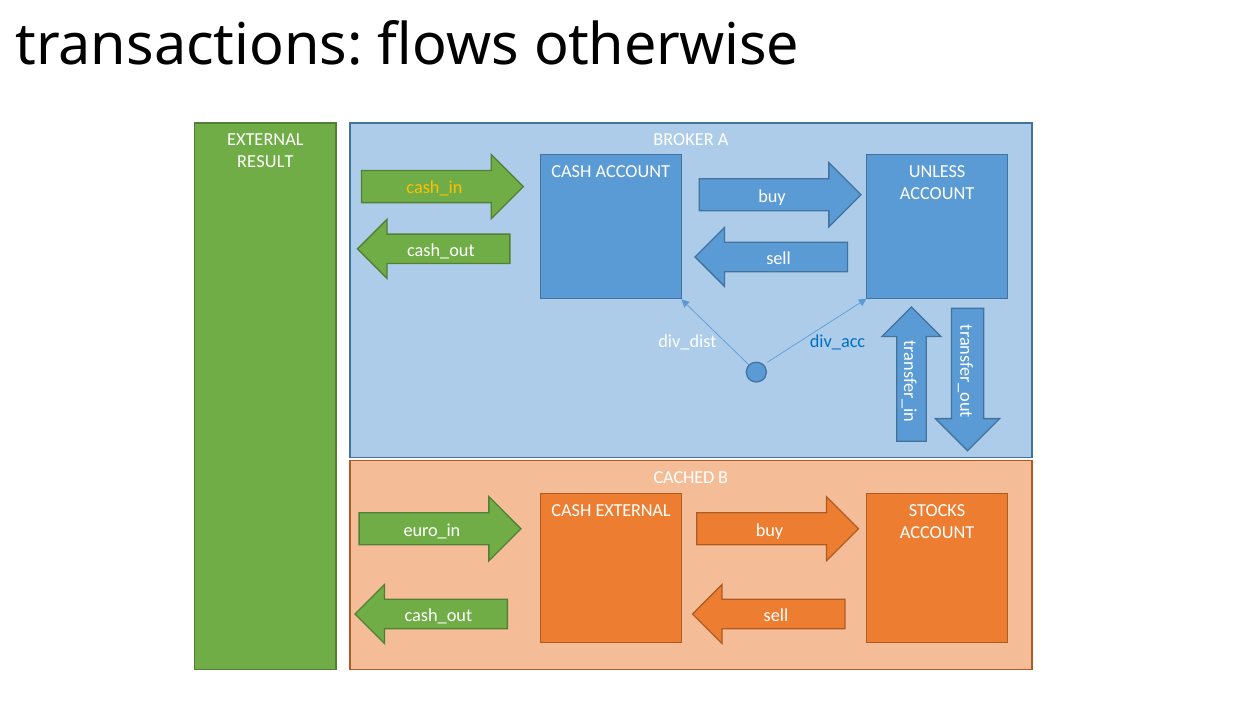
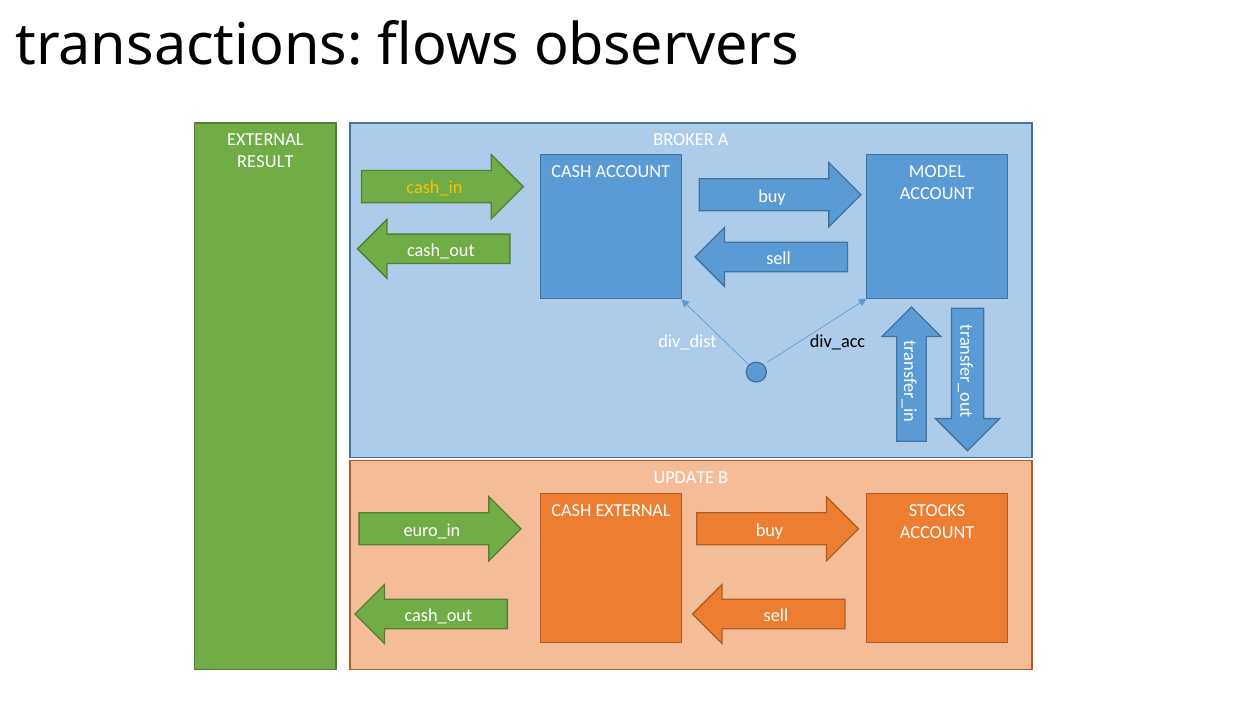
otherwise: otherwise -> observers (666, 45)
UNLESS: UNLESS -> MODEL (937, 171)
div_acc colour: blue -> black (838, 342)
CACHED: CACHED -> UPDATE (684, 477)
